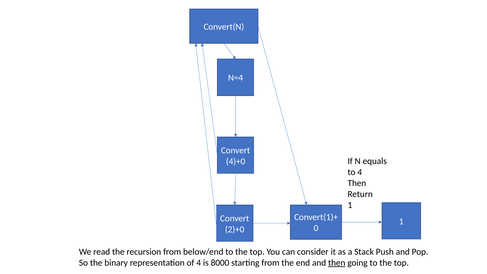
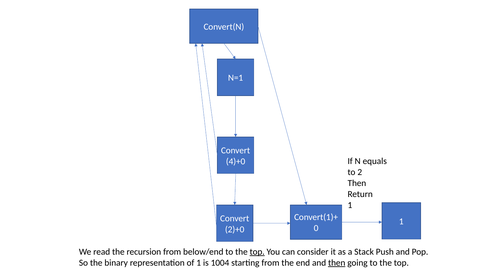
N=4: N=4 -> N=1 (236, 78)
to 4: 4 -> 2 (360, 172)
top underline: none -> present (257, 252)
of 4: 4 -> 1 (199, 263)
8000: 8000 -> 1004 (220, 263)
